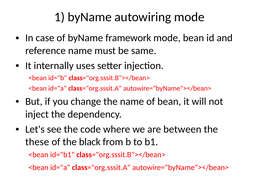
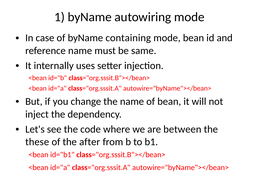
framework: framework -> containing (128, 38)
black: black -> after (90, 142)
